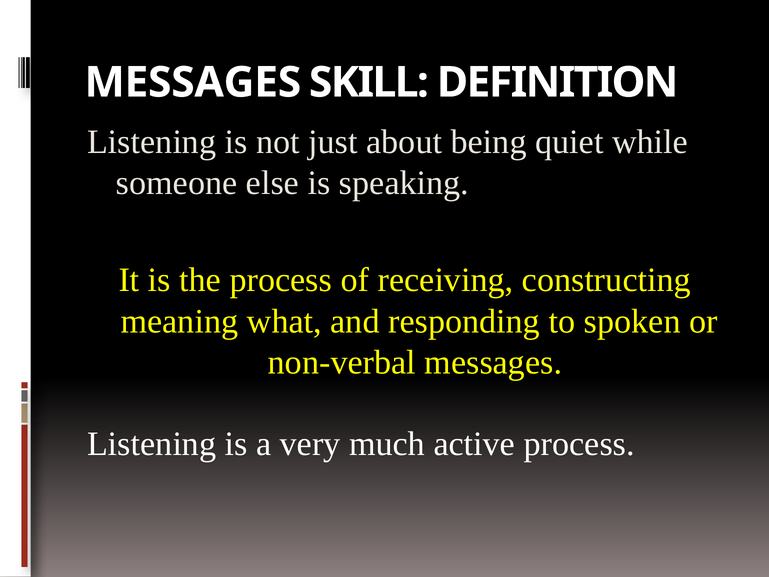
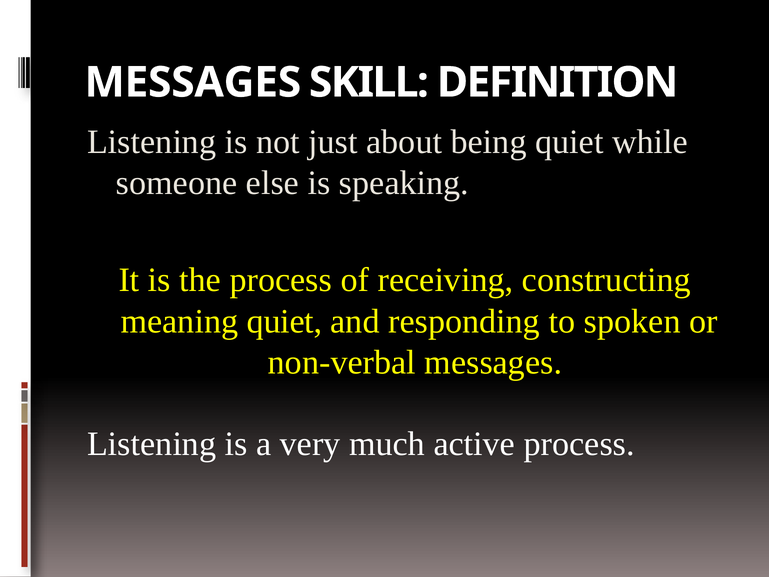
meaning what: what -> quiet (284, 321)
